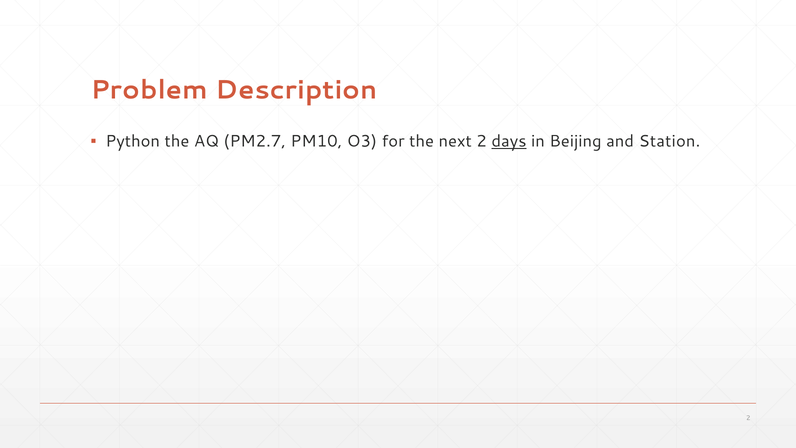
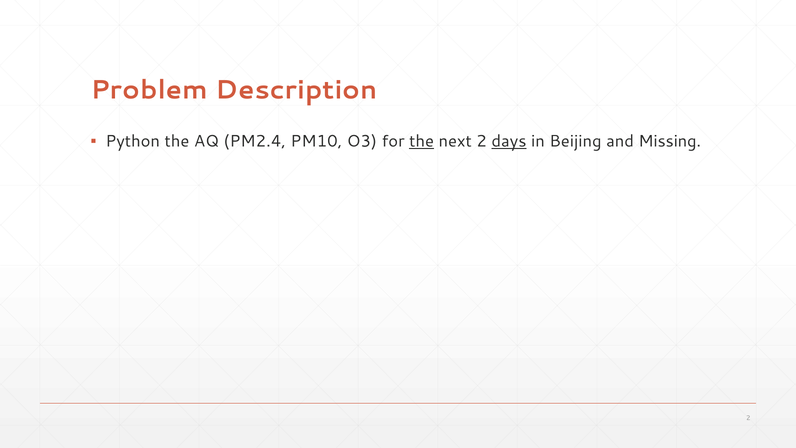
PM2.7: PM2.7 -> PM2.4 (255, 141)
the underline: none -> present (422, 141)
Station: Station -> Missing (670, 141)
